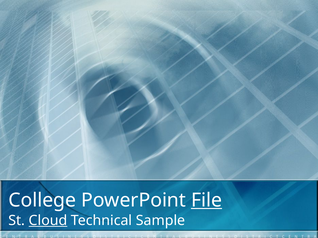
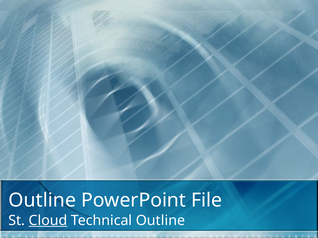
College: College -> Outline (42, 201)
File underline: present -> none (207, 201)
Technical Sample: Sample -> Outline (160, 221)
